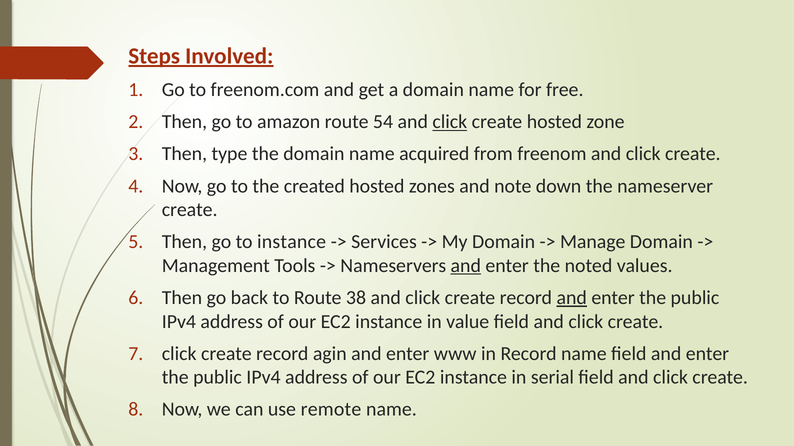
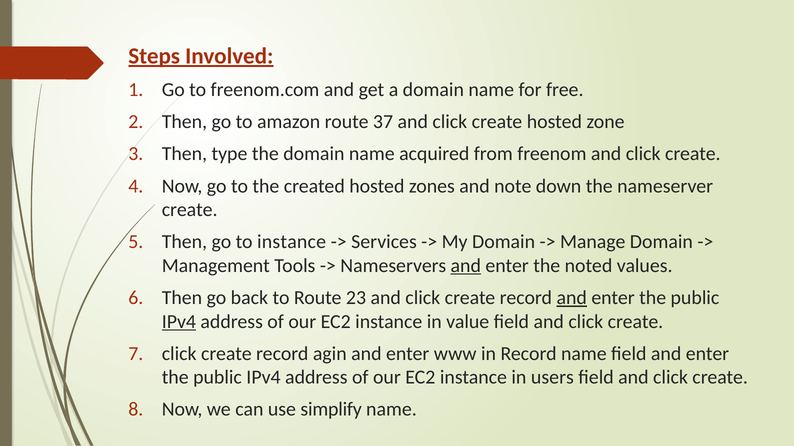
54: 54 -> 37 (383, 122)
click underline: present -> none (450, 122)
38: 38 -> 23 (356, 298)
IPv4 underline: none -> present (179, 322)
serial: serial -> users (552, 378)
remote: remote -> simplify (331, 410)
